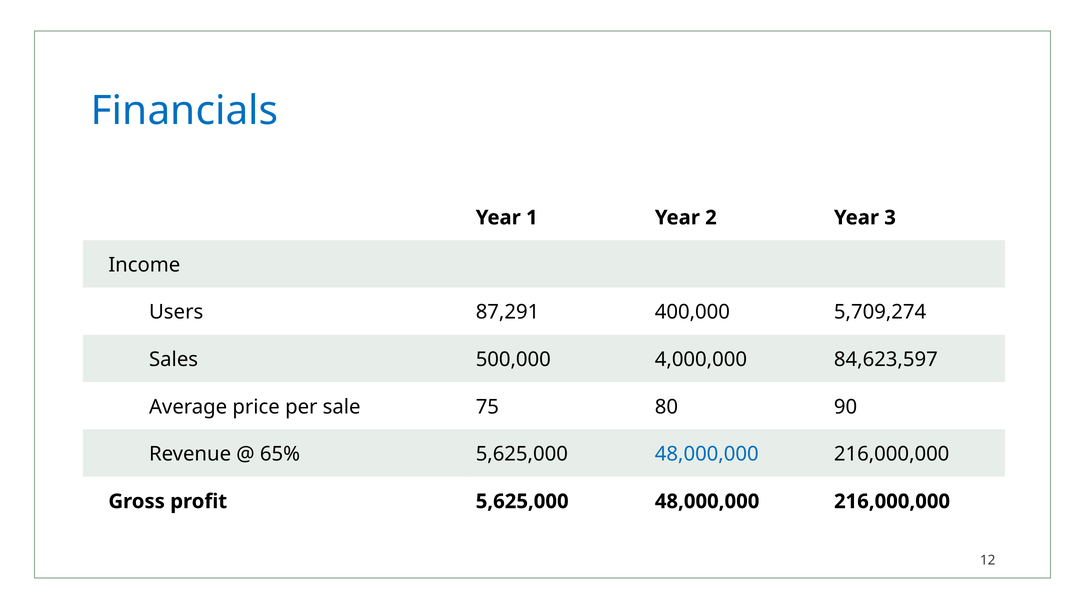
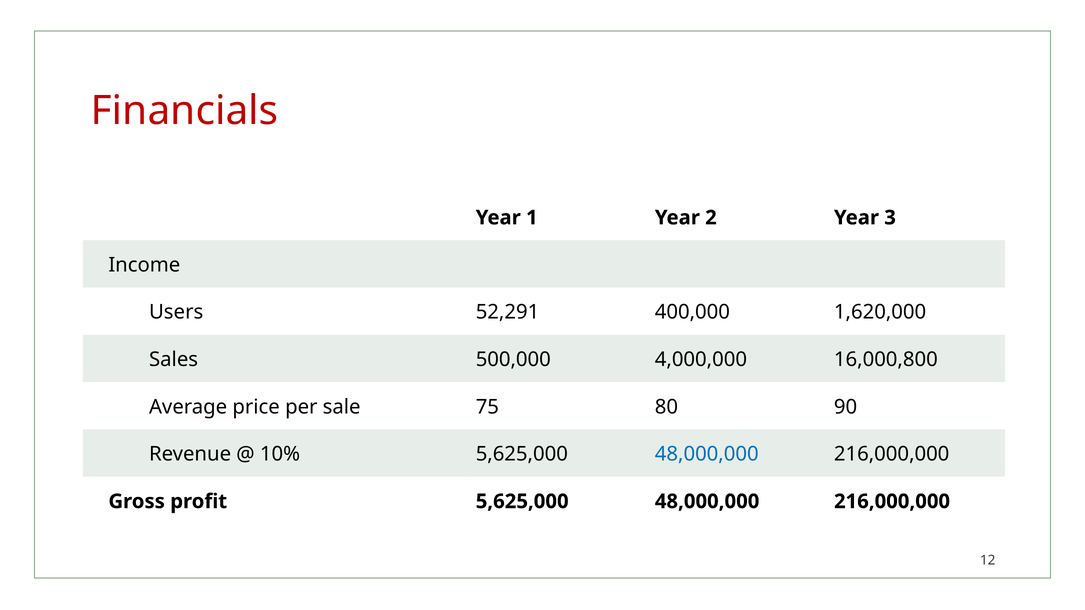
Financials colour: blue -> red (185, 111)
87,291: 87,291 -> 52,291 (508, 312)
5,709,274: 5,709,274 -> 1,620,000 (880, 312)
84,623,597: 84,623,597 -> 16,000,800 (886, 360)
65%: 65% -> 10% (280, 454)
